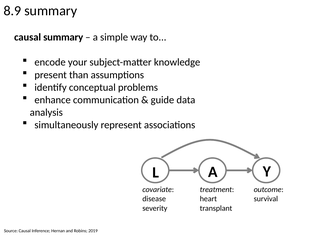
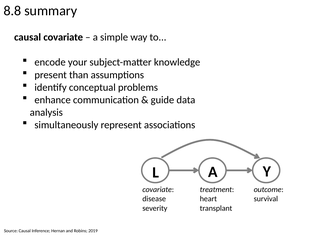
8.9: 8.9 -> 8.8 (12, 11)
causal summary: summary -> covariate (63, 37)
